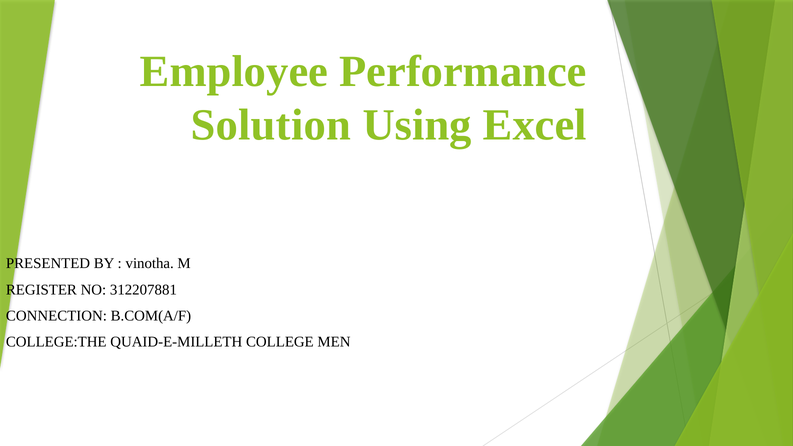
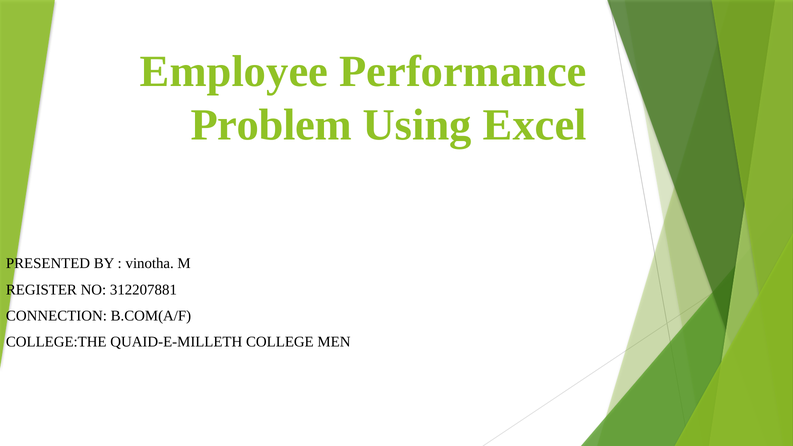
Solution: Solution -> Problem (271, 125)
